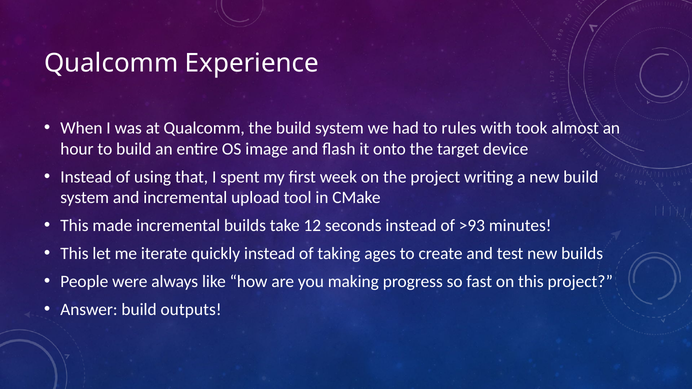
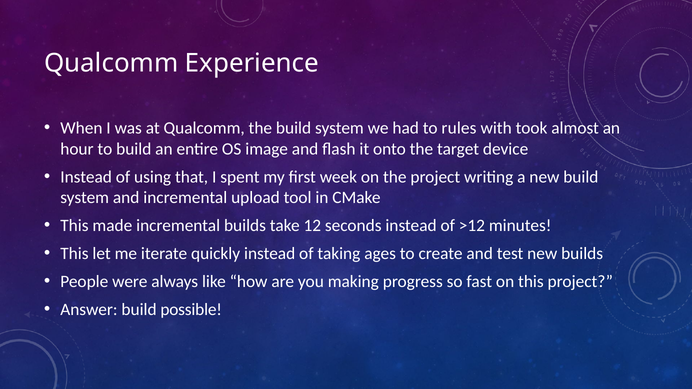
>93: >93 -> >12 (472, 226)
outputs: outputs -> possible (191, 310)
